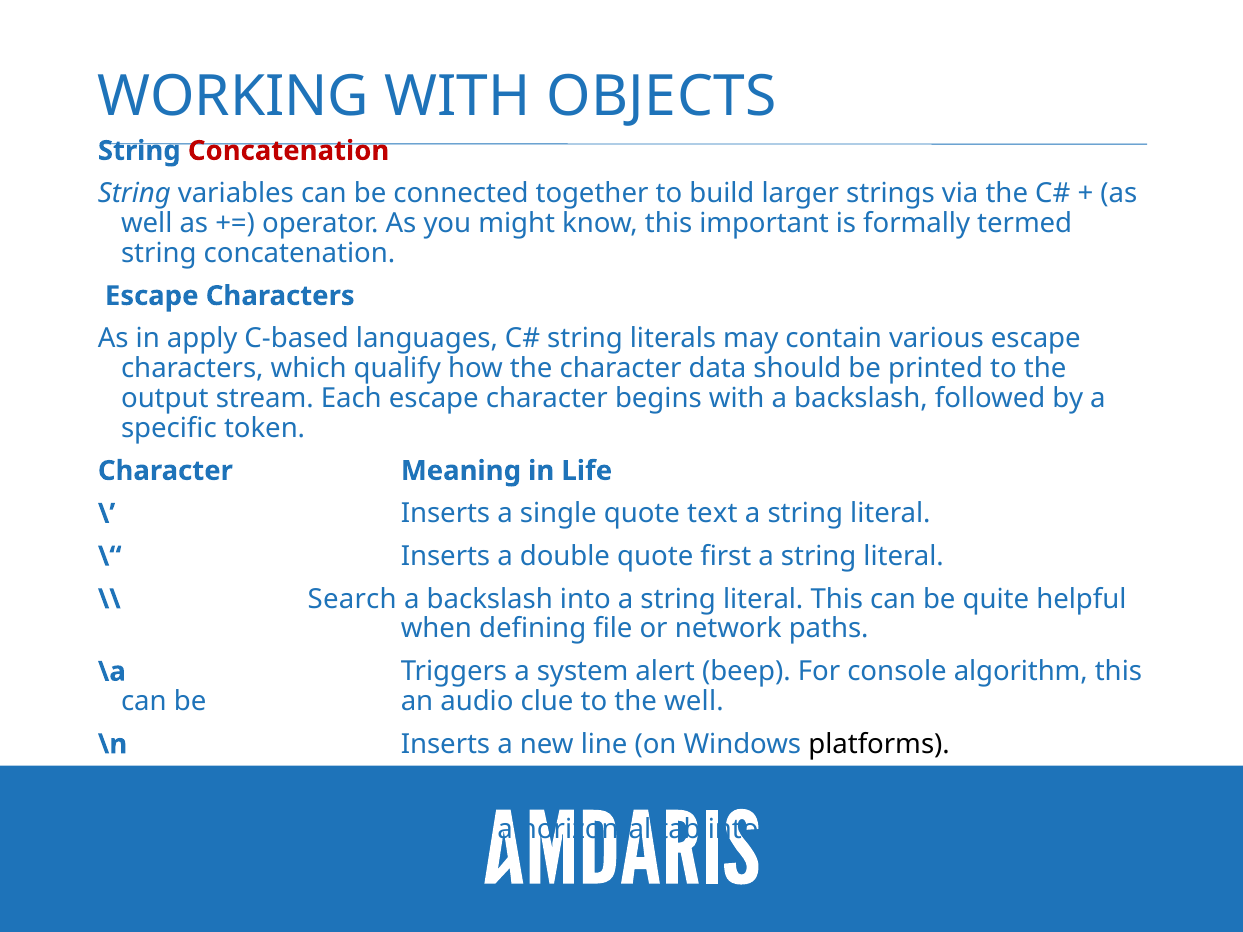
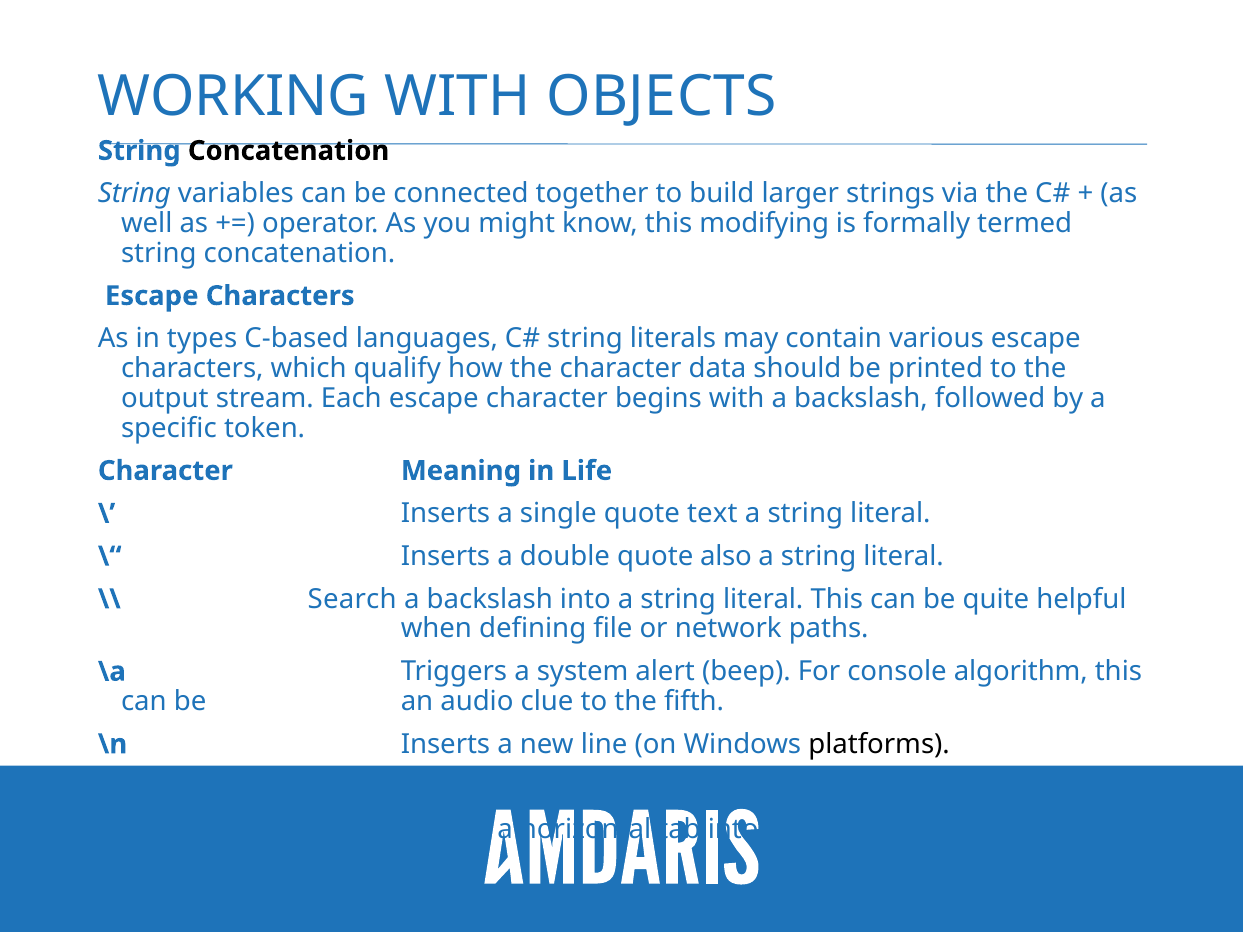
Concatenation colour: red -> black (289, 151)
important: important -> modifying (764, 223)
apply: apply -> types (202, 339)
first: first -> also (726, 556)
the well: well -> fifth (694, 702)
